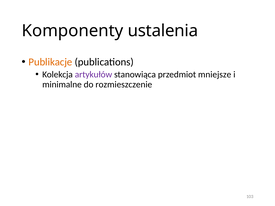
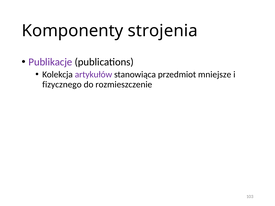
ustalenia: ustalenia -> strojenia (163, 31)
Publikacje colour: orange -> purple (50, 62)
minimalne: minimalne -> fizycznego (62, 85)
